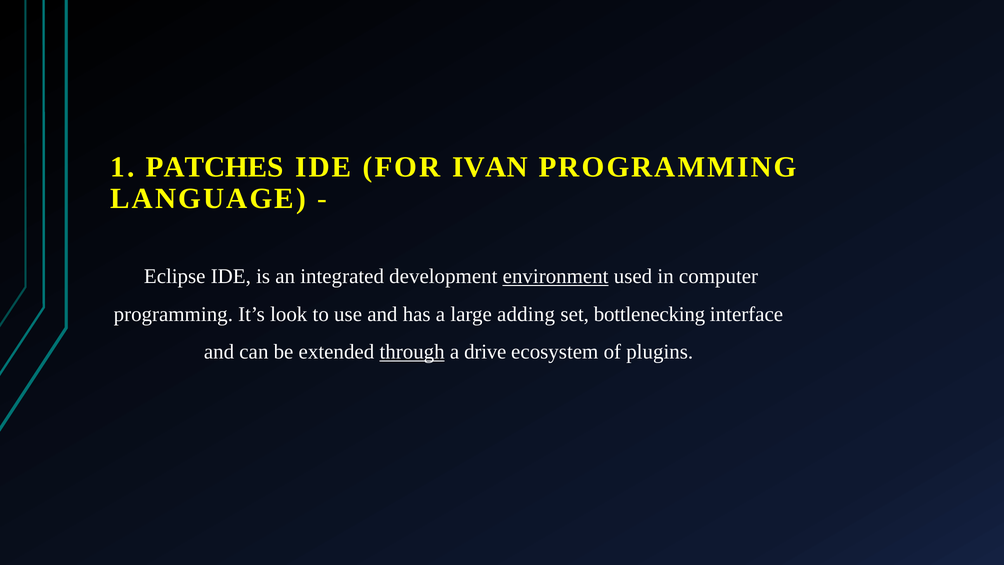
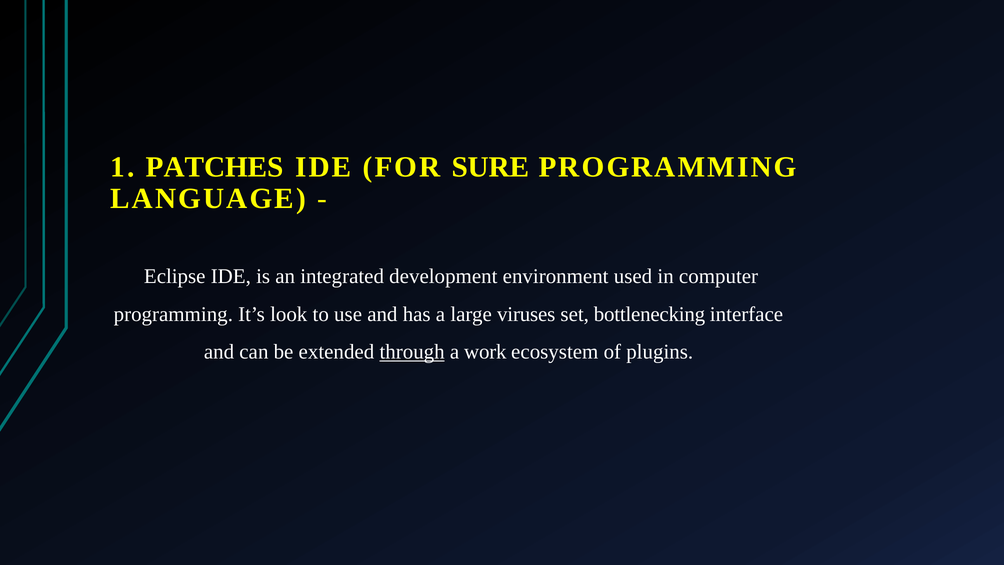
IVAN: IVAN -> SURE (490, 167)
environment underline: present -> none (556, 276)
adding: adding -> viruses (526, 314)
drive: drive -> work (485, 352)
